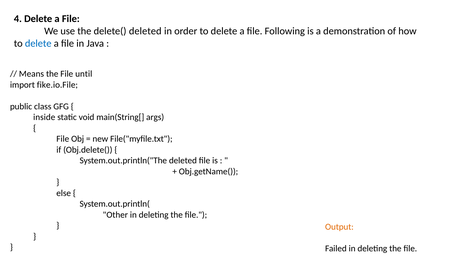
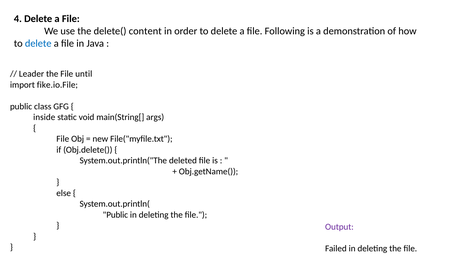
delete( deleted: deleted -> content (145, 31)
Means: Means -> Leader (32, 74)
Other: Other -> Public (115, 215)
Output colour: orange -> purple (339, 227)
